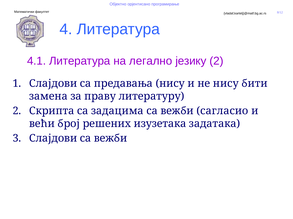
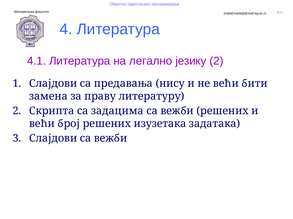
не нису: нису -> већи (226, 84)
вежби сагласио: сагласио -> решених (222, 111)
